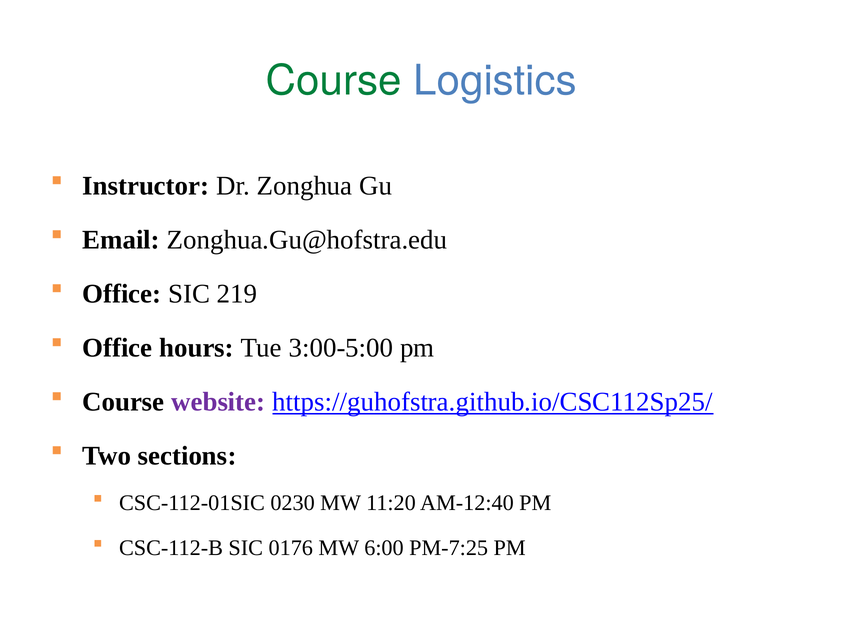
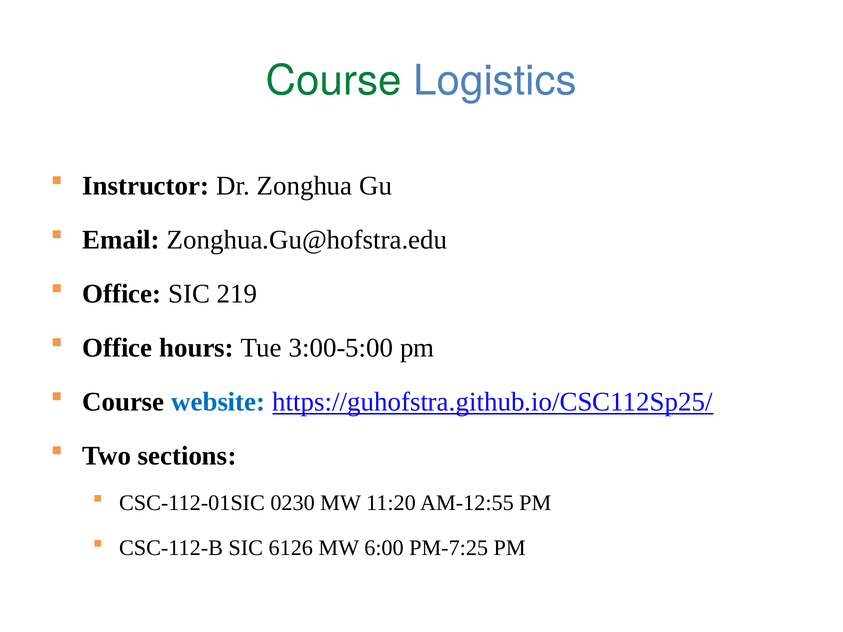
website colour: purple -> blue (218, 402)
AM-12:40: AM-12:40 -> AM-12:55 (467, 503)
0176: 0176 -> 6126 (291, 548)
